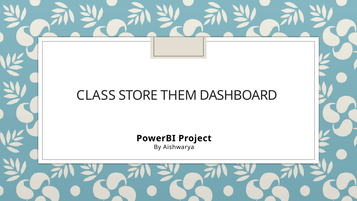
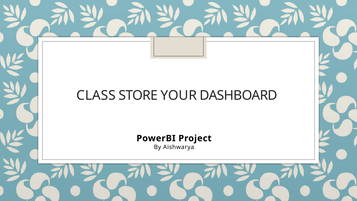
THEM: THEM -> YOUR (179, 95)
